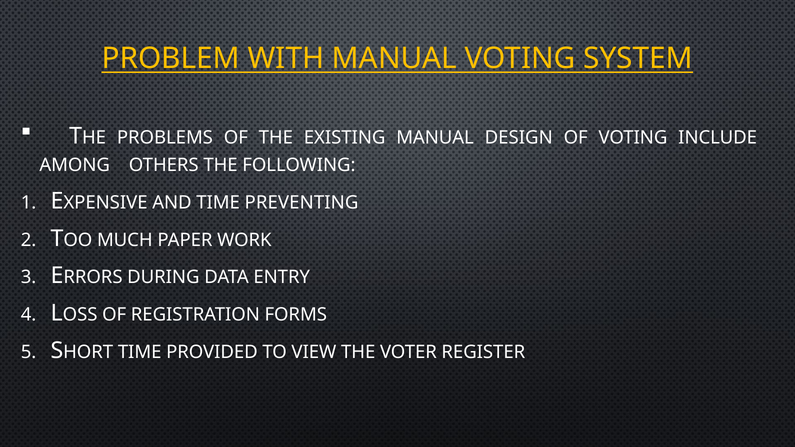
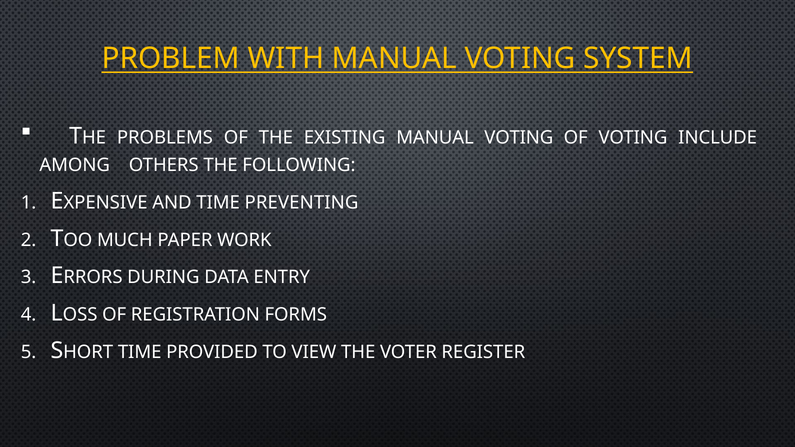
EXISTING MANUAL DESIGN: DESIGN -> VOTING (519, 138)
